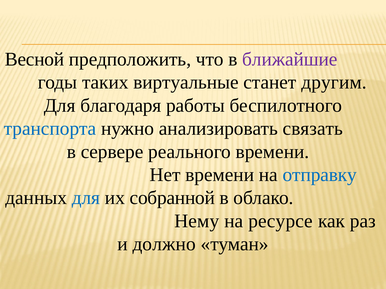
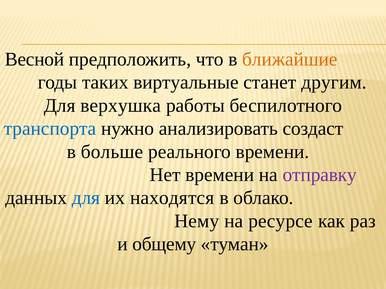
ближайшие colour: purple -> orange (290, 59)
благодаря: благодаря -> верхушка (121, 106)
связать: связать -> создаст (313, 129)
сервере: сервере -> больше (112, 152)
отправку colour: blue -> purple (320, 175)
собранной: собранной -> находятся (172, 198)
должно: должно -> общему (164, 245)
